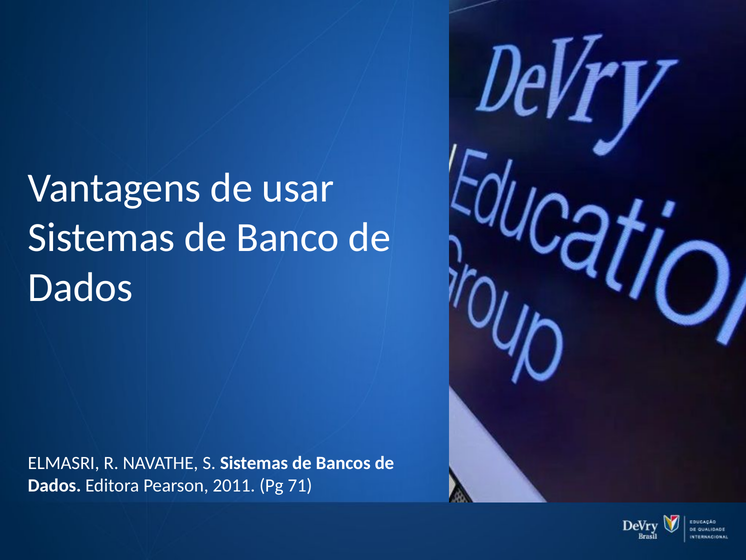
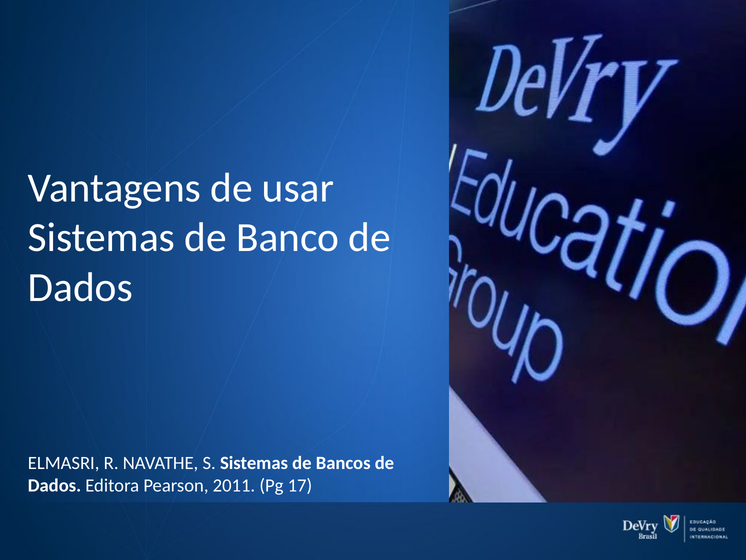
71: 71 -> 17 (300, 485)
